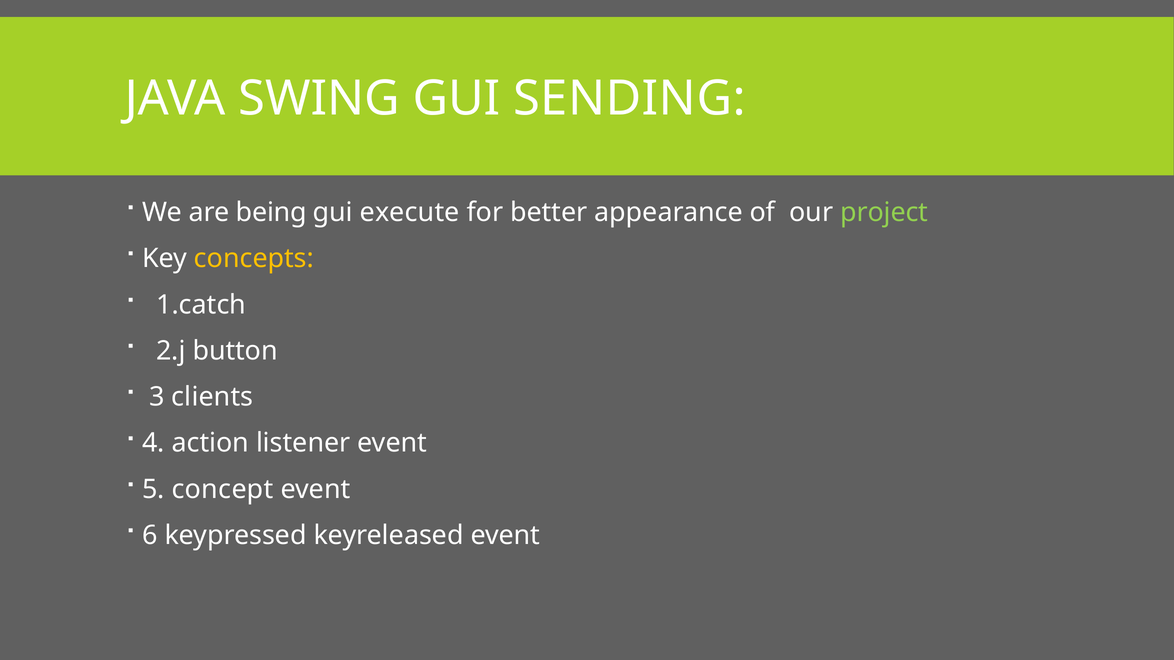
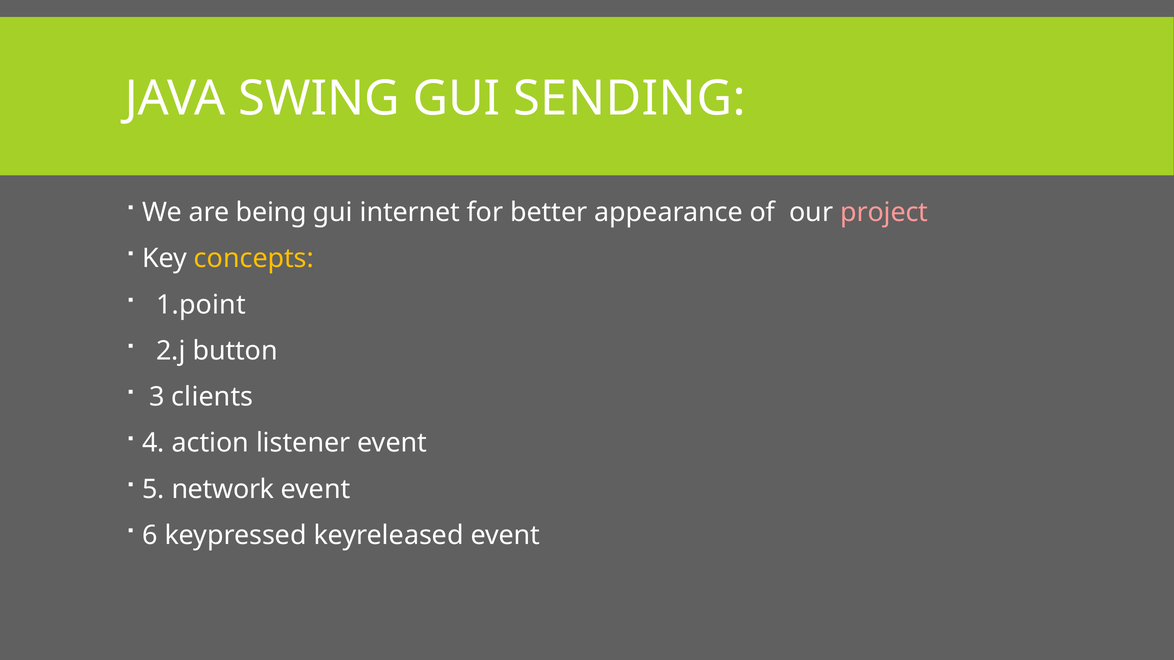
execute: execute -> internet (410, 212)
project colour: light green -> pink (884, 212)
1.catch: 1.catch -> 1.point (201, 305)
concept: concept -> network (223, 490)
